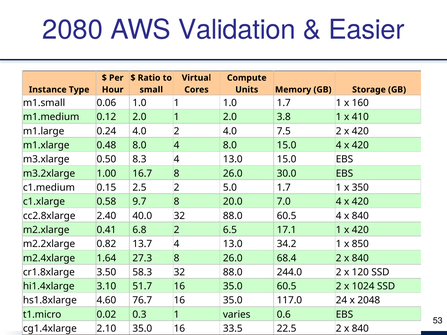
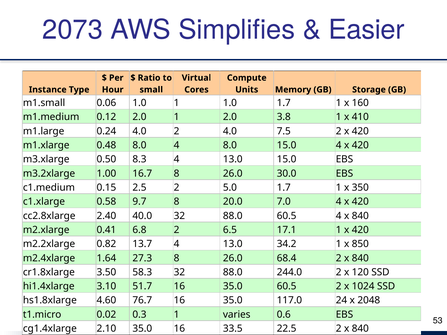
2080: 2080 -> 2073 (73, 30)
Validation: Validation -> Simplifies (237, 30)
